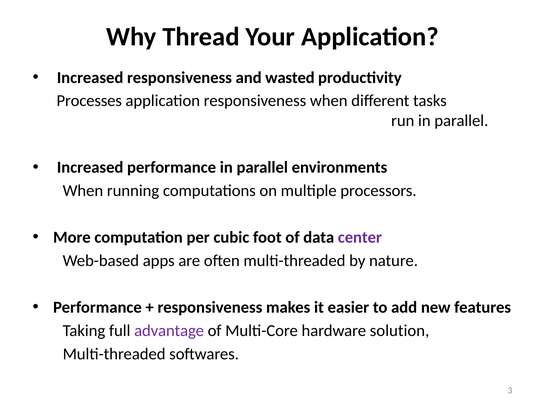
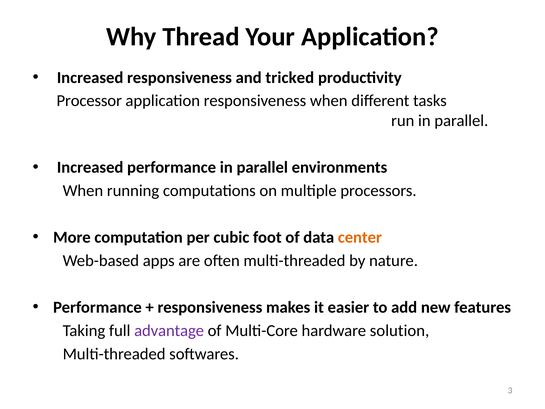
wasted: wasted -> tricked (290, 77)
Processes: Processes -> Processor (89, 101)
center colour: purple -> orange (360, 237)
